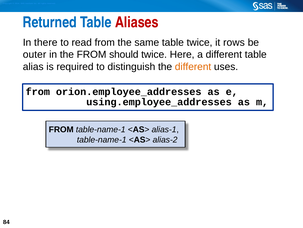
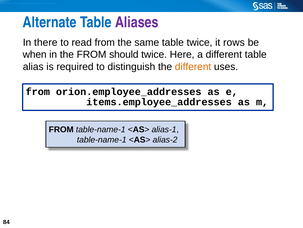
Returned: Returned -> Alternate (50, 22)
Aliases colour: red -> purple (137, 22)
outer: outer -> when (35, 54)
using.employee_addresses: using.employee_addresses -> items.employee_addresses (159, 102)
